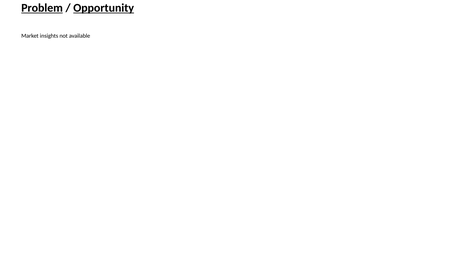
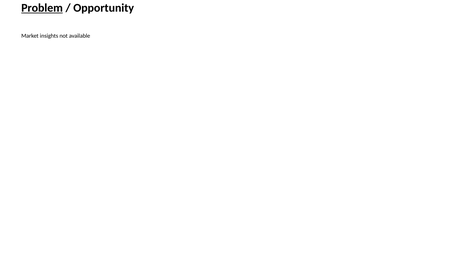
Opportunity underline: present -> none (104, 8)
